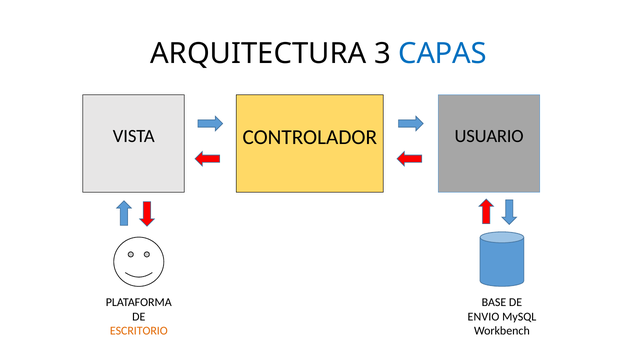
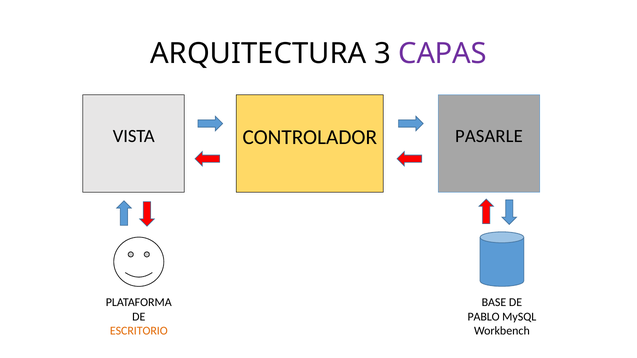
CAPAS colour: blue -> purple (443, 54)
USUARIO: USUARIO -> PASARLE (489, 136)
ENVIO: ENVIO -> PABLO (484, 317)
